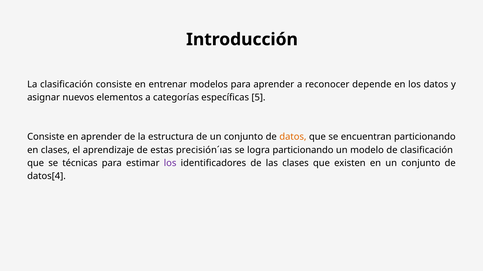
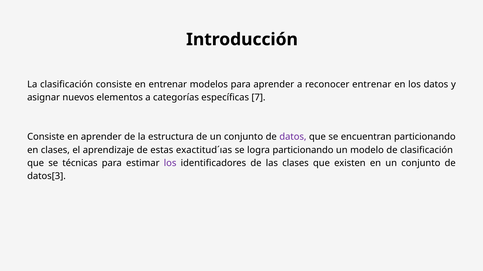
reconocer depende: depende -> entrenar (372, 85)
5: 5 -> 7 (258, 98)
datos colour: orange -> purple (293, 137)
precisión´ıas: precisión´ıas -> exactitud´ıas (204, 150)
datos[4: datos[4 -> datos[3 (46, 177)
